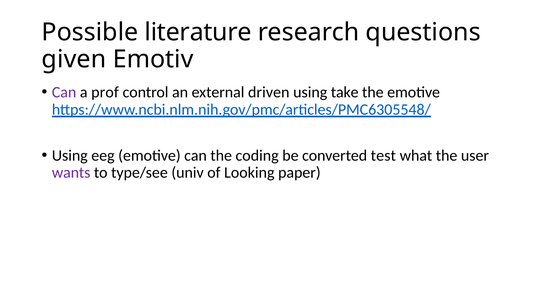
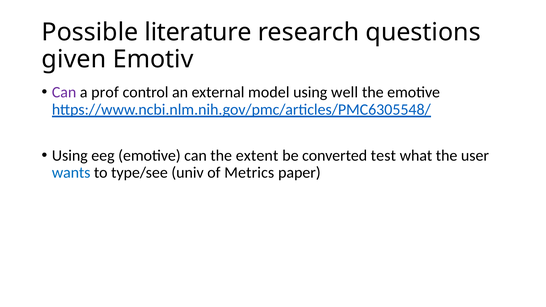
driven: driven -> model (269, 92)
take: take -> well (345, 92)
coding: coding -> extent (257, 156)
wants colour: purple -> blue (71, 173)
Looking: Looking -> Metrics (249, 173)
